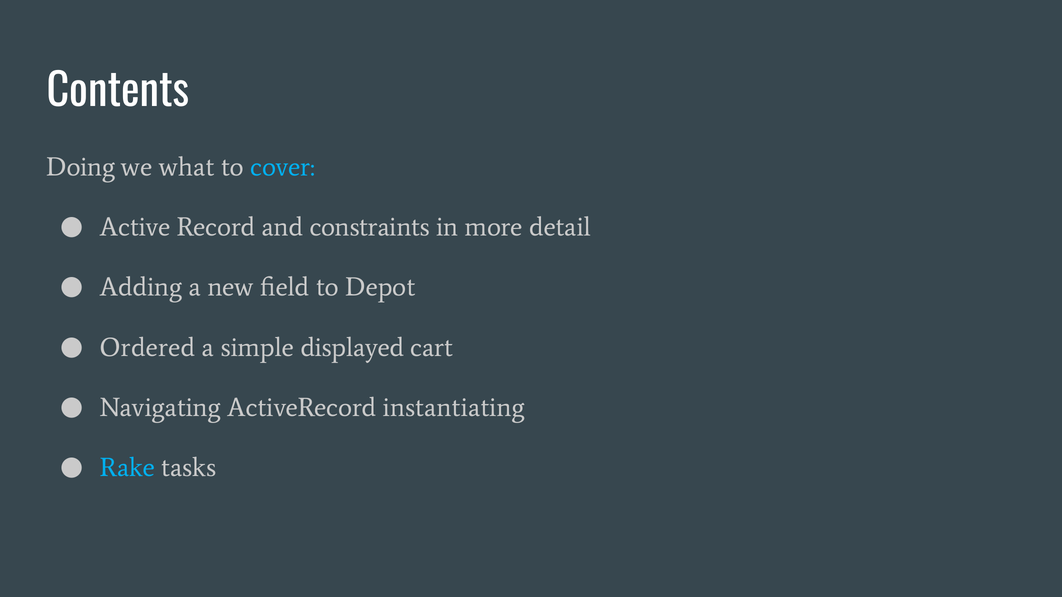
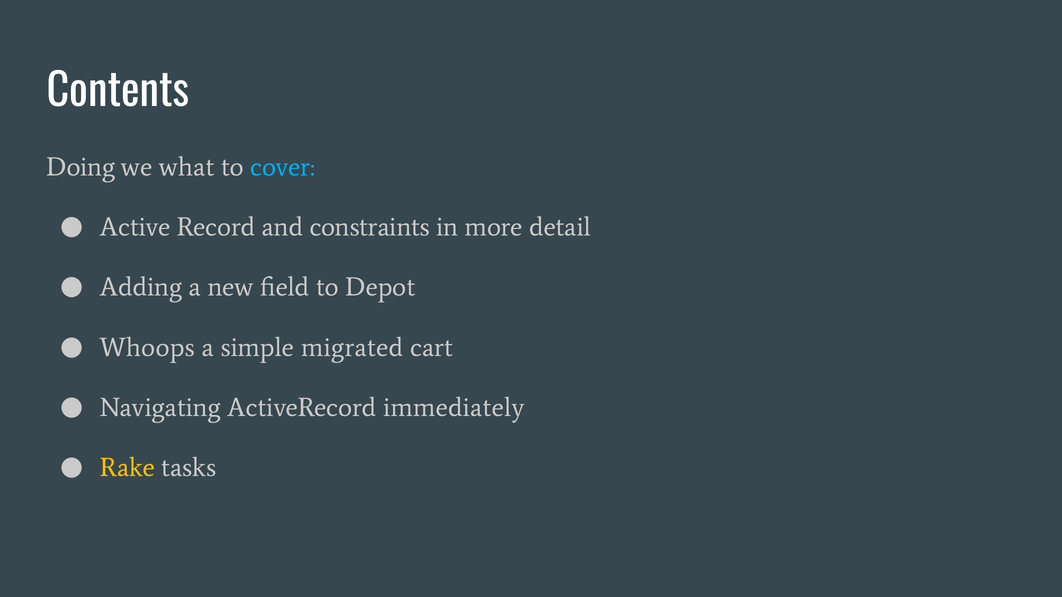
Ordered: Ordered -> Whoops (147, 348)
displayed: displayed -> migrated (352, 348)
instantiating: instantiating -> immediately (454, 408)
Rake colour: light blue -> yellow (127, 468)
